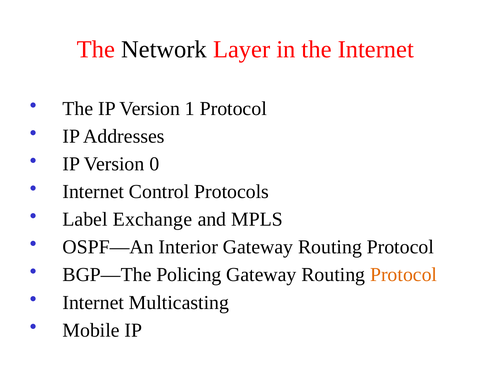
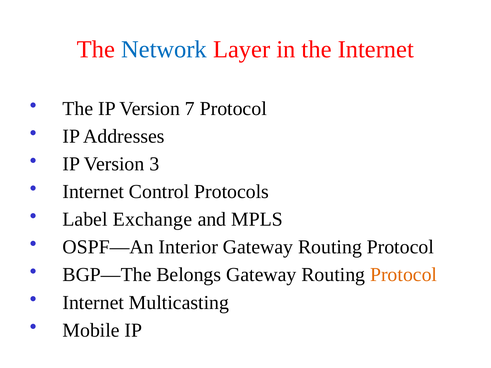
Network colour: black -> blue (164, 49)
1: 1 -> 7 (190, 109)
0: 0 -> 3 (154, 164)
Policing: Policing -> Belongs (189, 275)
